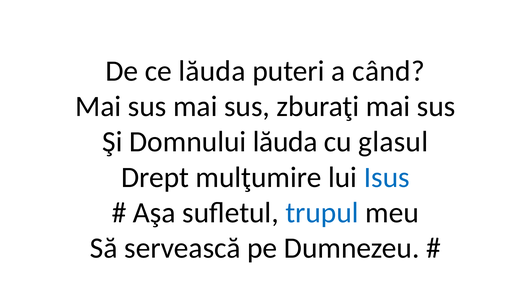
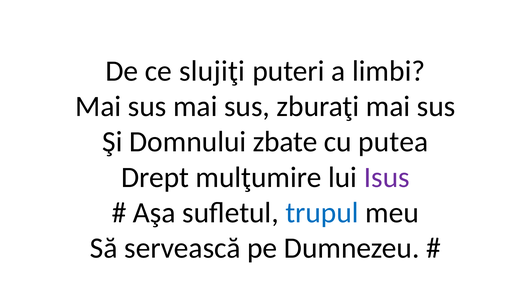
ce lăuda: lăuda -> slujiţi (212, 71)
când: când -> limbi (389, 71)
Domnului lăuda: lăuda -> zbate (285, 142)
glasul: glasul -> putea (393, 142)
Isus colour: blue -> purple (387, 177)
